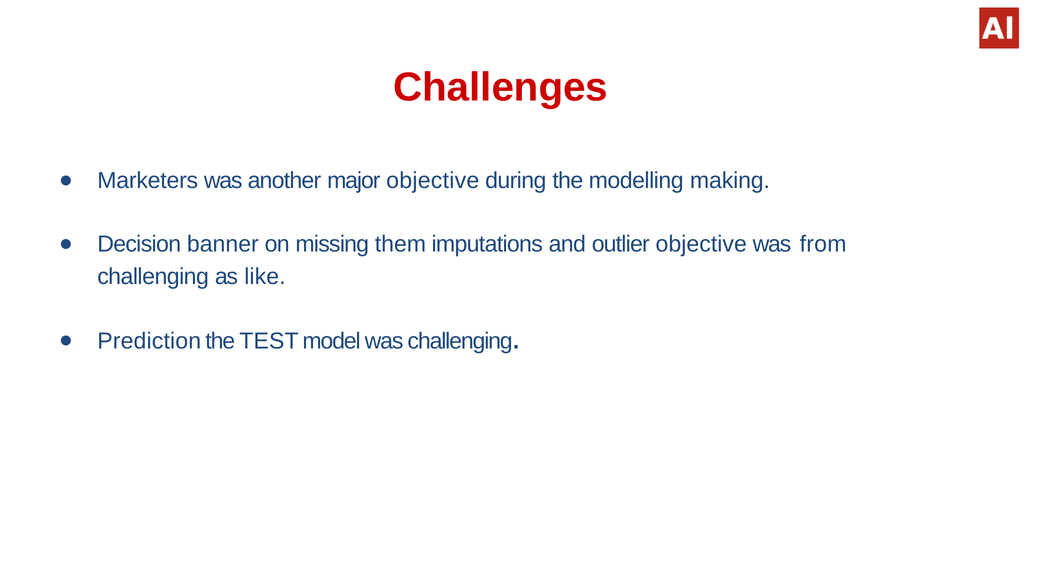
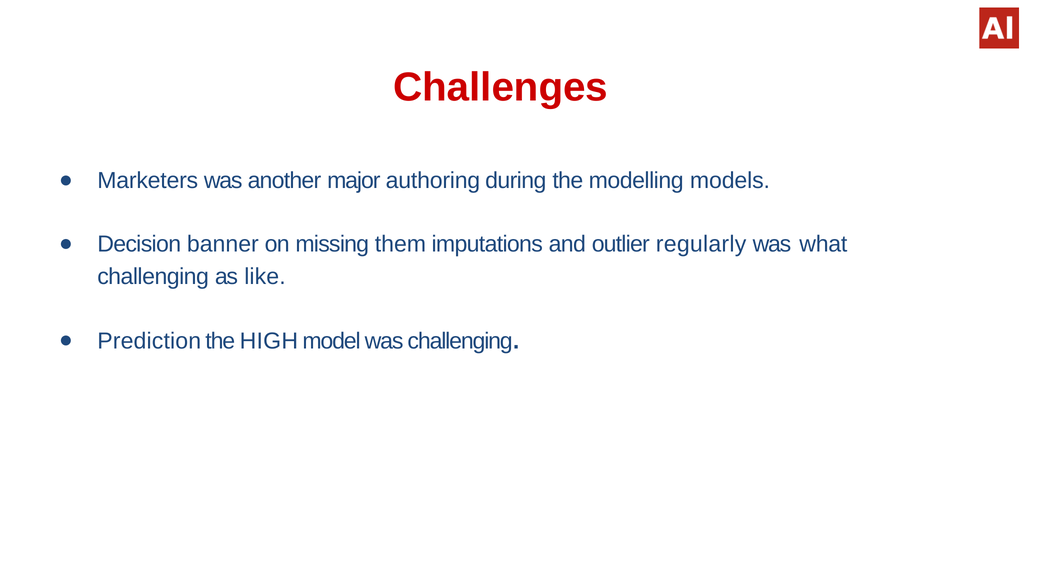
major objective: objective -> authoring (433, 181)
making: making -> models (730, 181)
outlier objective: objective -> regularly (701, 244)
from: from -> what (823, 244)
TEST: TEST -> HIGH (269, 341)
